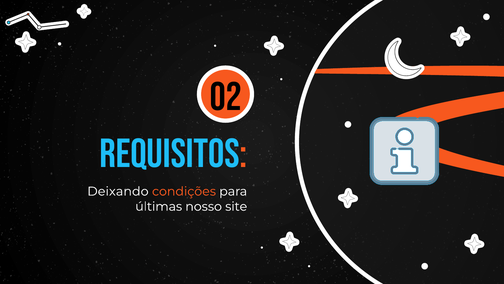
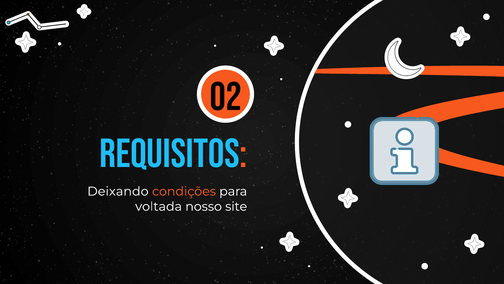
últimas: últimas -> voltada (159, 206)
